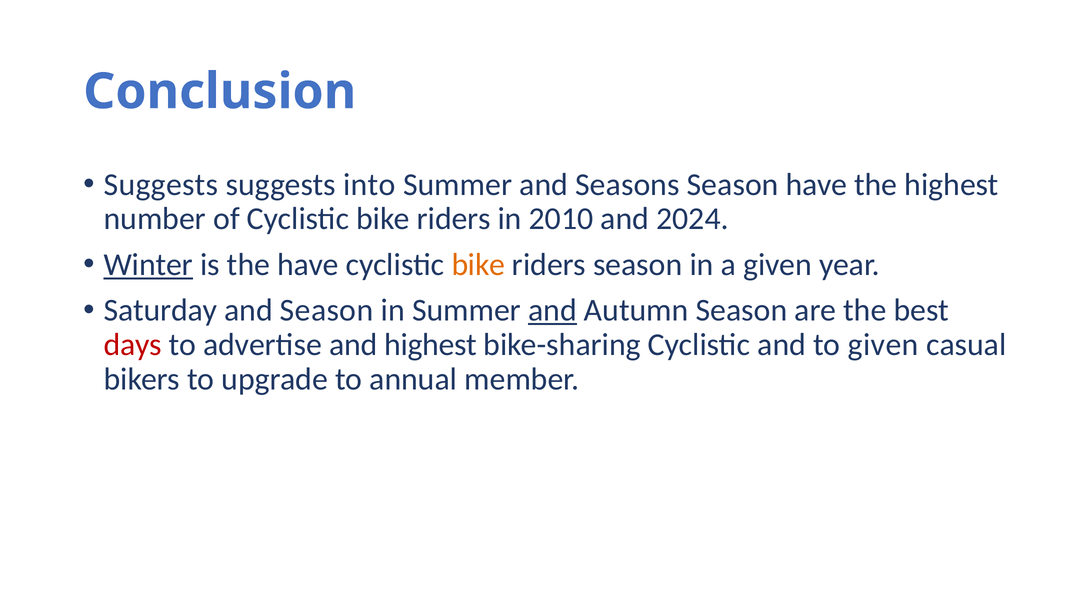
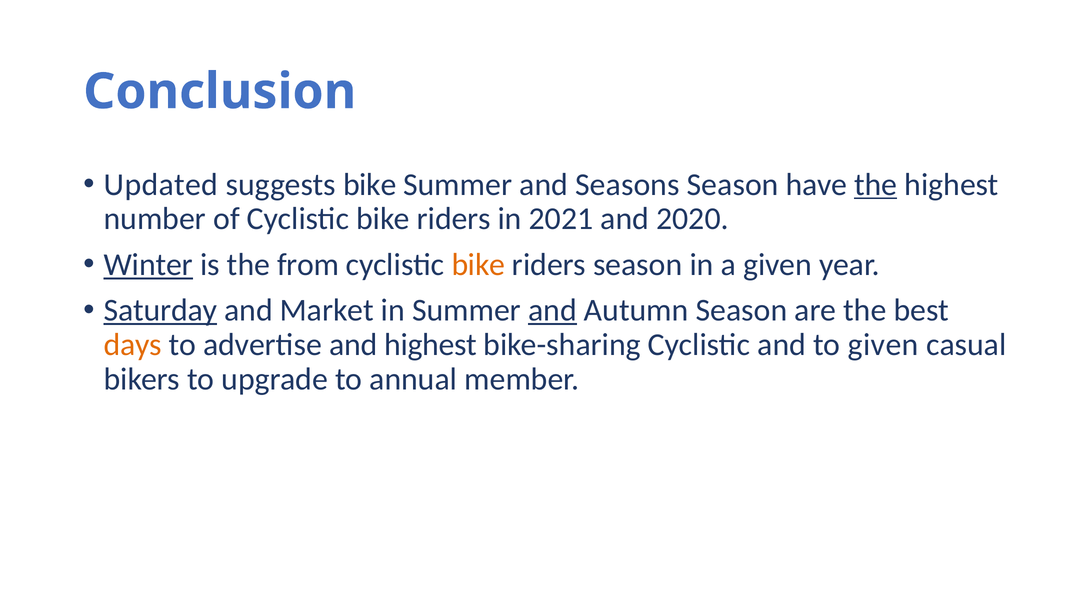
Suggests: Suggests -> Updated (161, 185)
suggests into: into -> bike (370, 185)
the underline: none -> present (876, 185)
2010: 2010 -> 2021 (561, 219)
2024: 2024 -> 2020 (692, 219)
the have: have -> from (308, 265)
Saturday underline: none -> present (160, 311)
and Season: Season -> Market (327, 311)
days colour: red -> orange (133, 345)
